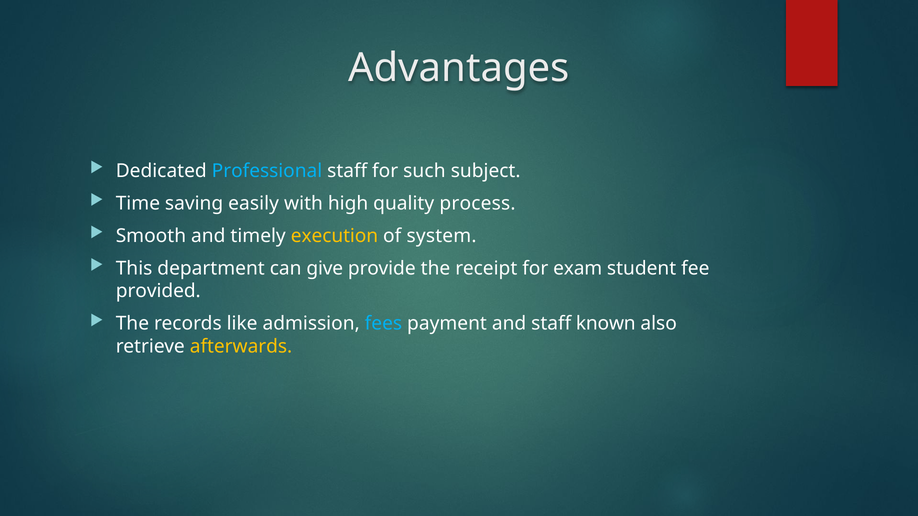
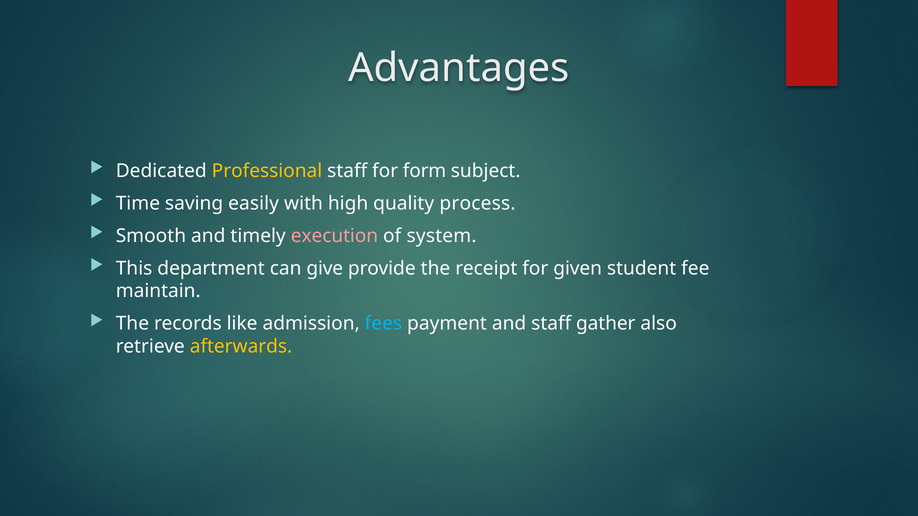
Professional colour: light blue -> yellow (267, 171)
such: such -> form (425, 171)
execution colour: yellow -> pink (334, 236)
exam: exam -> given (578, 268)
provided: provided -> maintain (158, 291)
known: known -> gather (606, 324)
